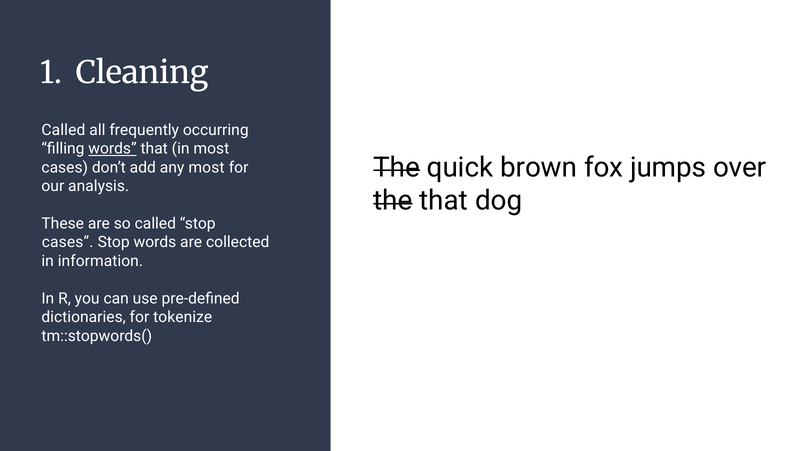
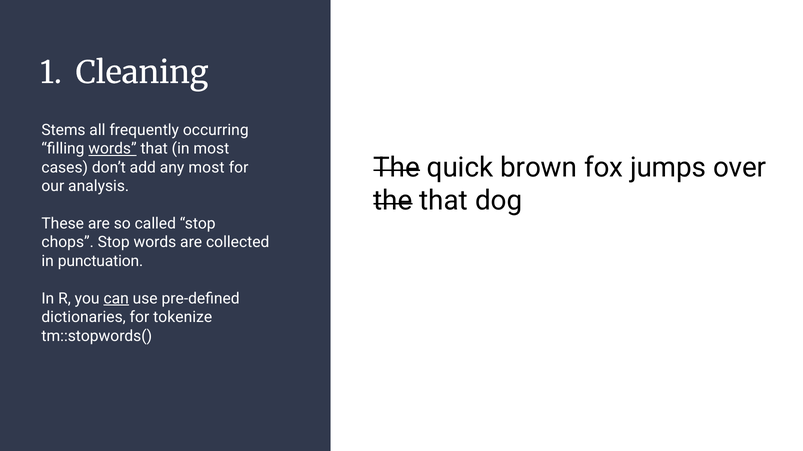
Called: Called -> Stems (64, 130)
cases: cases -> chops (68, 243)
information: information -> punctuation (100, 261)
can underline: none -> present (116, 299)
